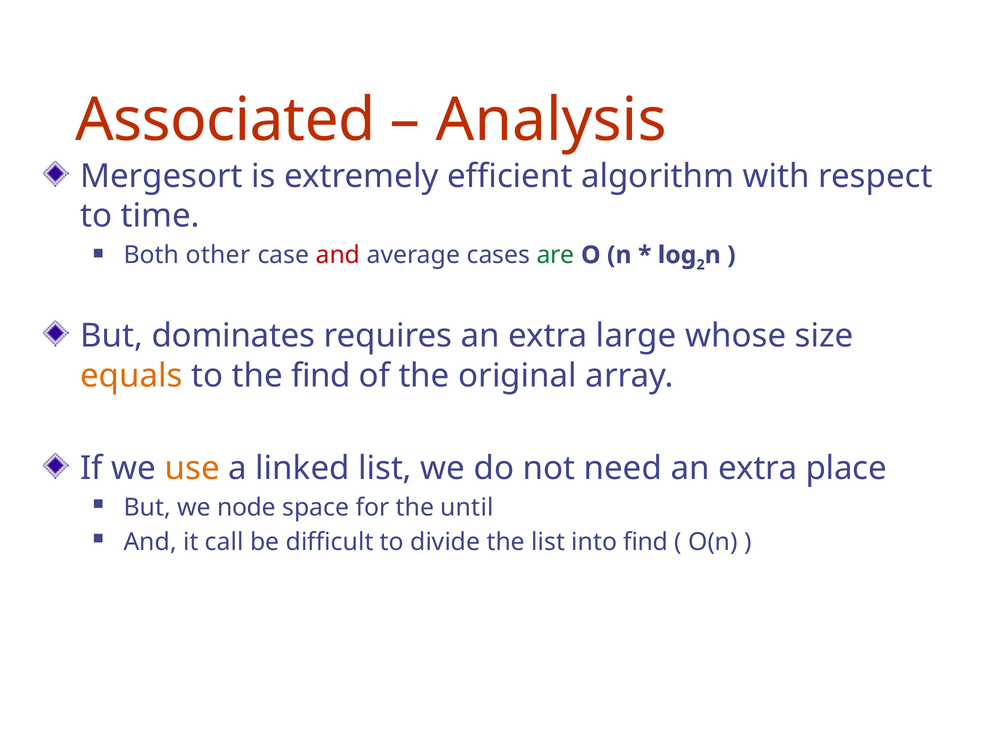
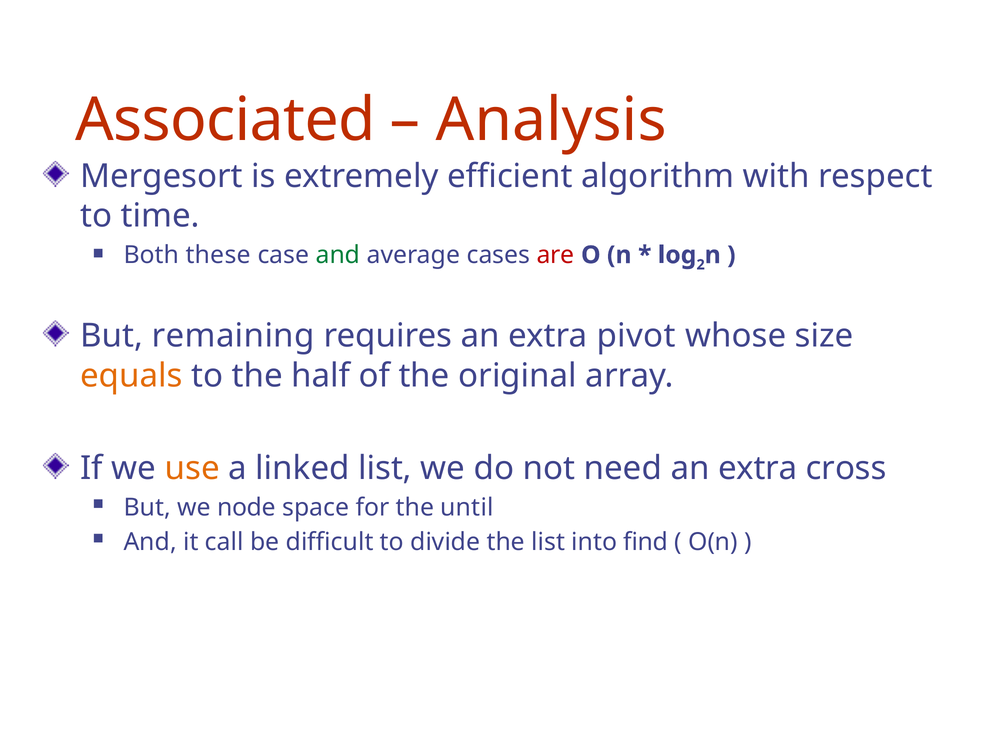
other: other -> these (218, 255)
and colour: red -> green (338, 255)
are colour: green -> red (555, 255)
dominates: dominates -> remaining (233, 336)
large: large -> pivot (636, 336)
the find: find -> half (321, 375)
place: place -> cross (846, 468)
